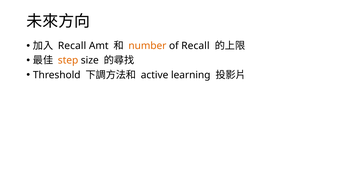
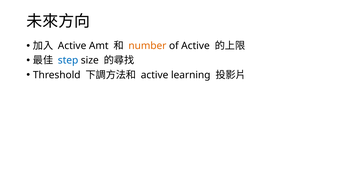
Recall: Recall -> Active (72, 46)
of Recall: Recall -> Active (195, 46)
step colour: orange -> blue (68, 60)
